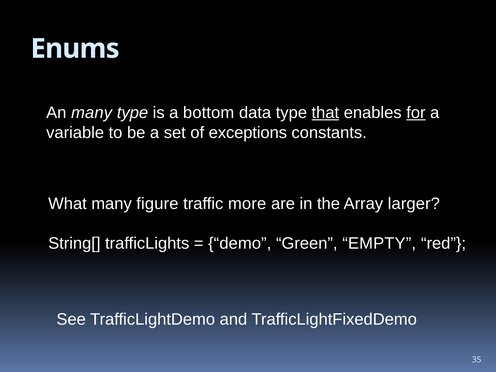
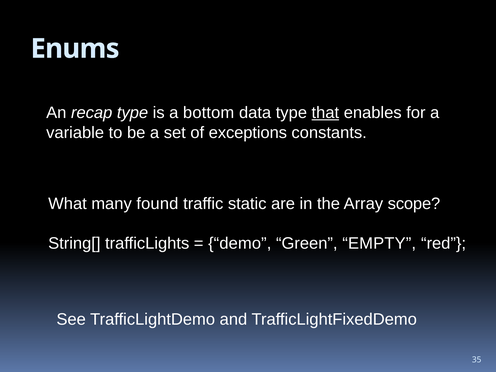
An many: many -> recap (92, 113)
for underline: present -> none (416, 113)
figure: figure -> found (157, 204)
more: more -> static (247, 204)
larger: larger -> scope (414, 204)
